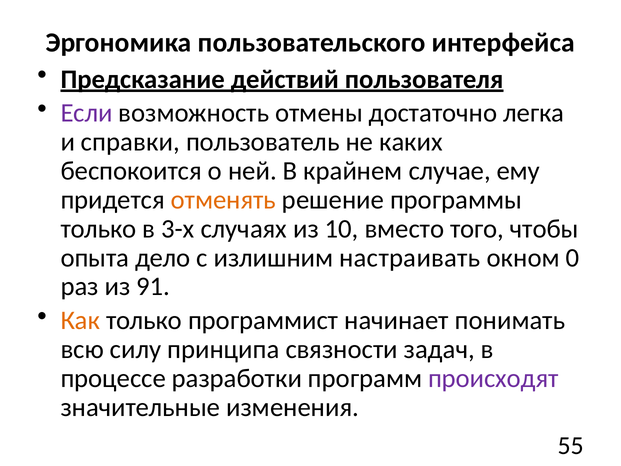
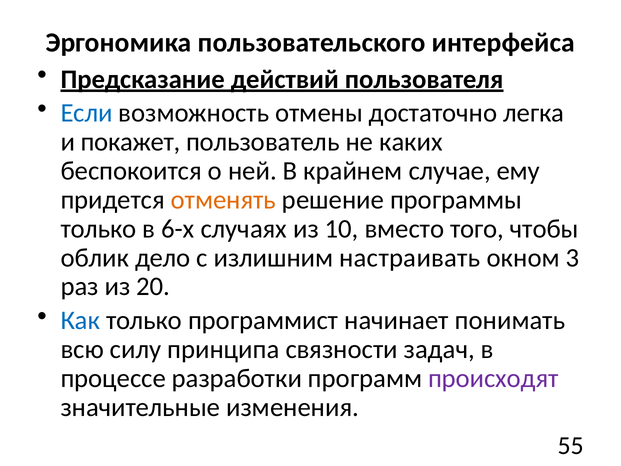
Если colour: purple -> blue (87, 113)
справки: справки -> покажет (131, 142)
3-х: 3-х -> 6-х (178, 229)
опыта: опыта -> облик (95, 258)
0: 0 -> 3 (573, 258)
91: 91 -> 20 (153, 286)
Как colour: orange -> blue (80, 320)
